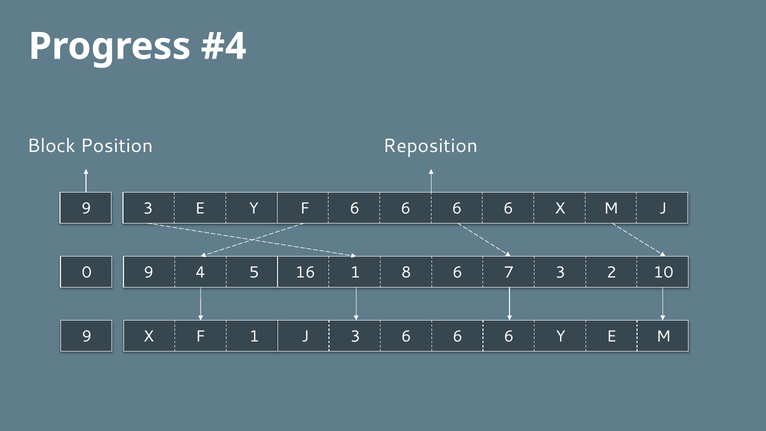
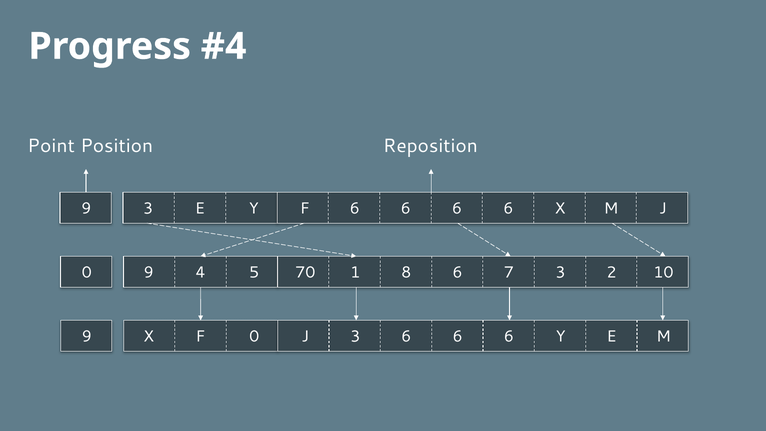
Block: Block -> Point (51, 146)
16: 16 -> 70 (305, 272)
F 1: 1 -> 0 (254, 336)
